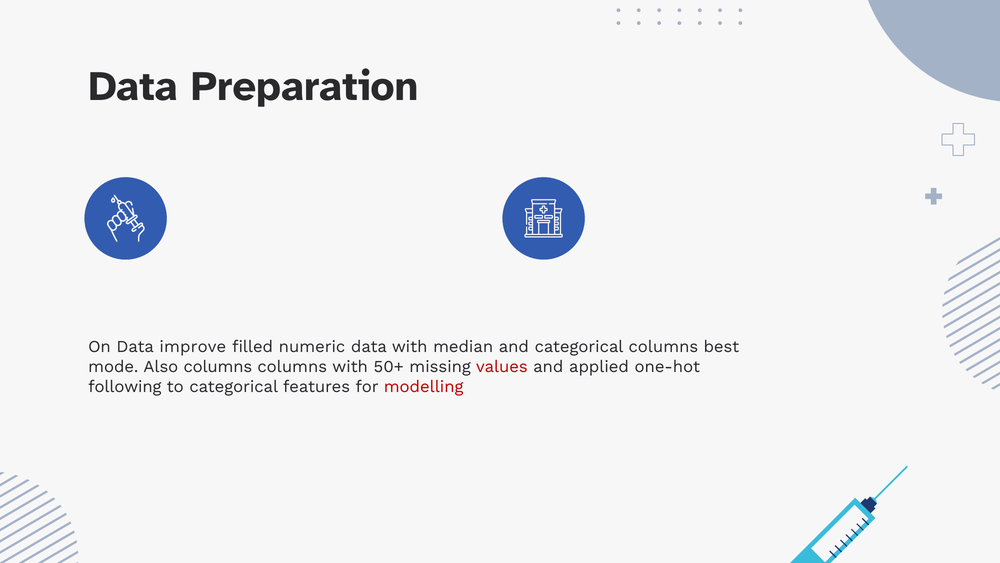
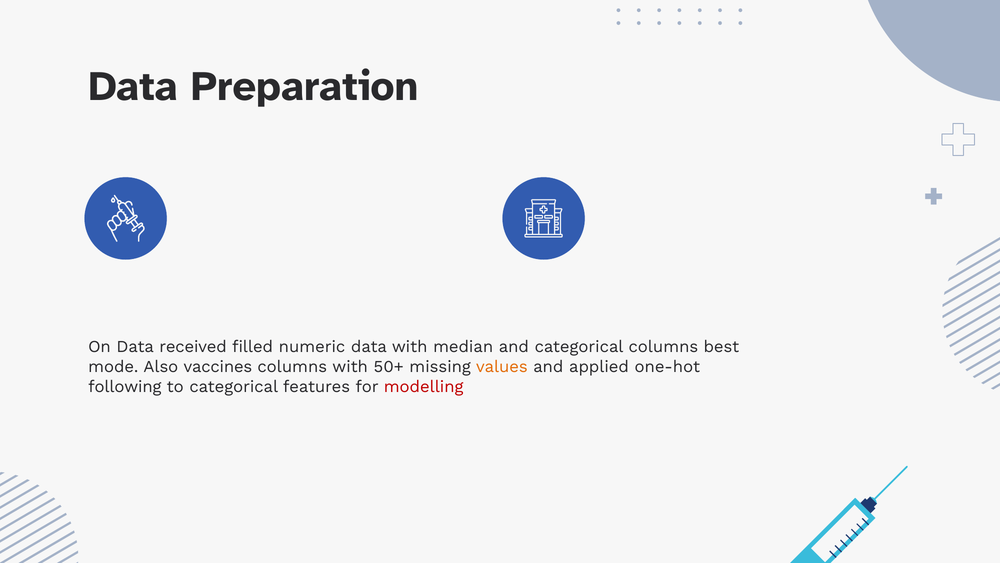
improve: improve -> received (193, 346)
Also columns: columns -> vaccines (218, 366)
values colour: red -> orange (502, 366)
